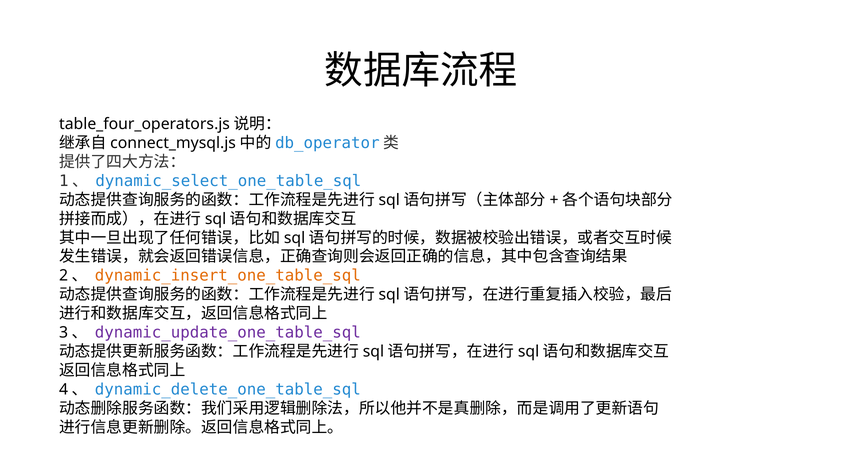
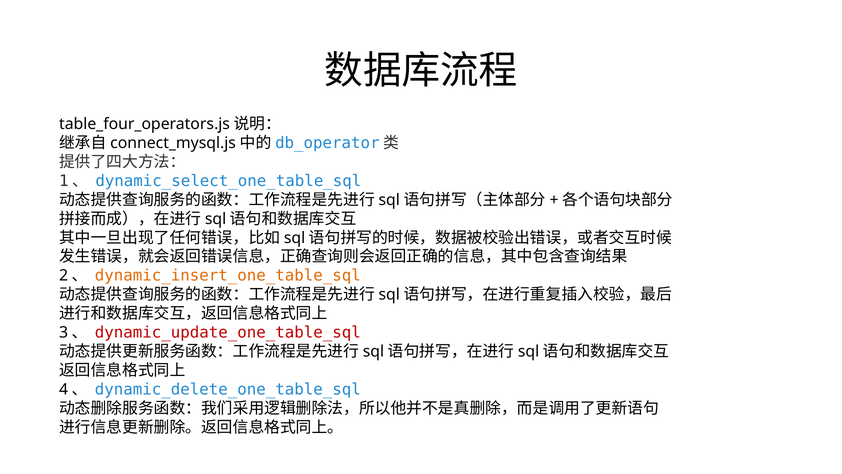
dynamic_update_one_table_sql colour: purple -> red (228, 332)
